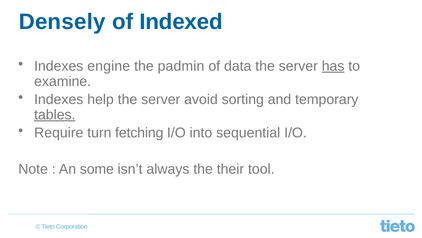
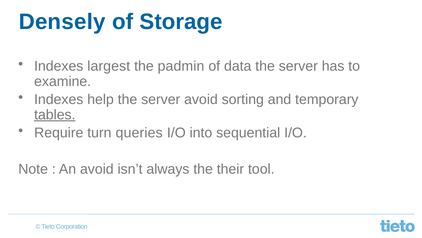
Indexed: Indexed -> Storage (181, 22)
engine: engine -> largest (109, 66)
has underline: present -> none (333, 66)
fetching: fetching -> queries (139, 133)
An some: some -> avoid (97, 169)
